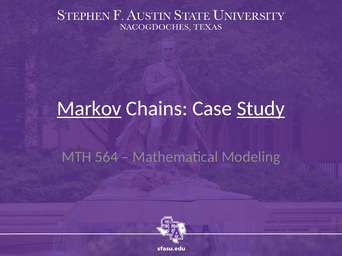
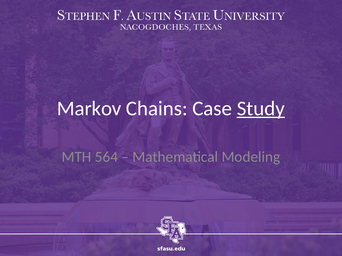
Markov underline: present -> none (89, 109)
